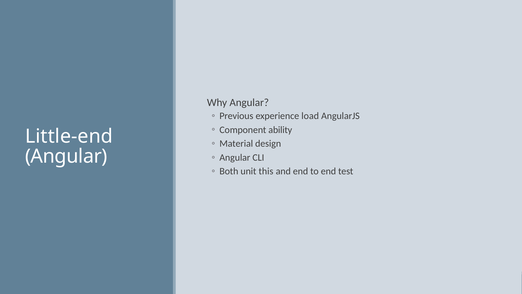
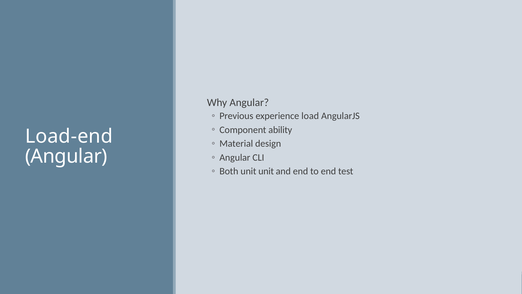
Little-end: Little-end -> Load-end (69, 136)
unit this: this -> unit (266, 171)
